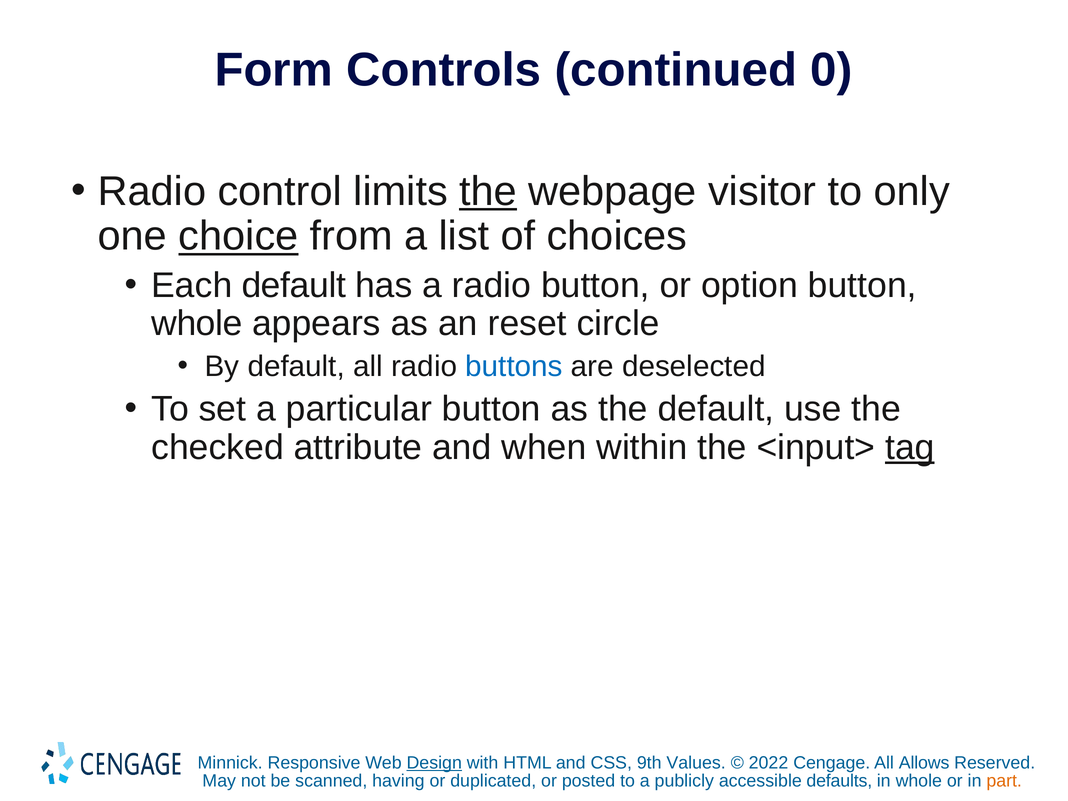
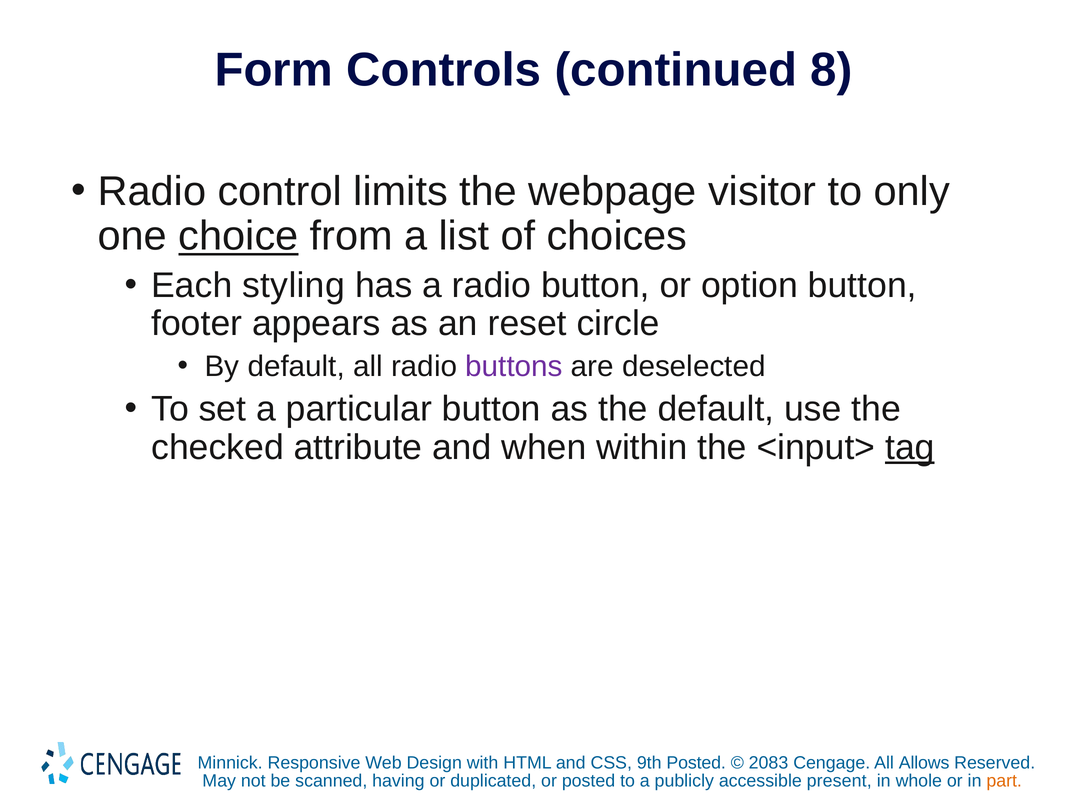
0: 0 -> 8 (831, 70)
the underline: present -> none (488, 191)
Each default: default -> styling (294, 285)
whole: whole -> footer (197, 324)
buttons colour: blue -> purple (514, 366)
Design underline: present -> none (434, 763)
9th Values: Values -> Posted (696, 763)
2022: 2022 -> 2083 (768, 763)
defaults: defaults -> present (839, 781)
